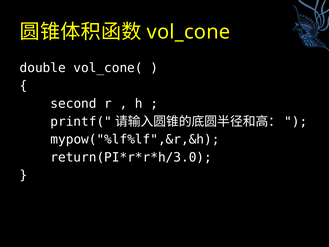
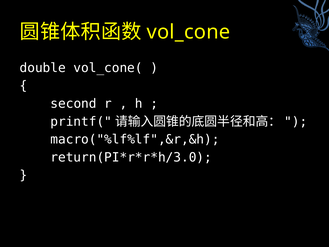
mypow("%lf%lf",&r,&h: mypow("%lf%lf",&r,&h -> macro("%lf%lf",&r,&h (135, 139)
